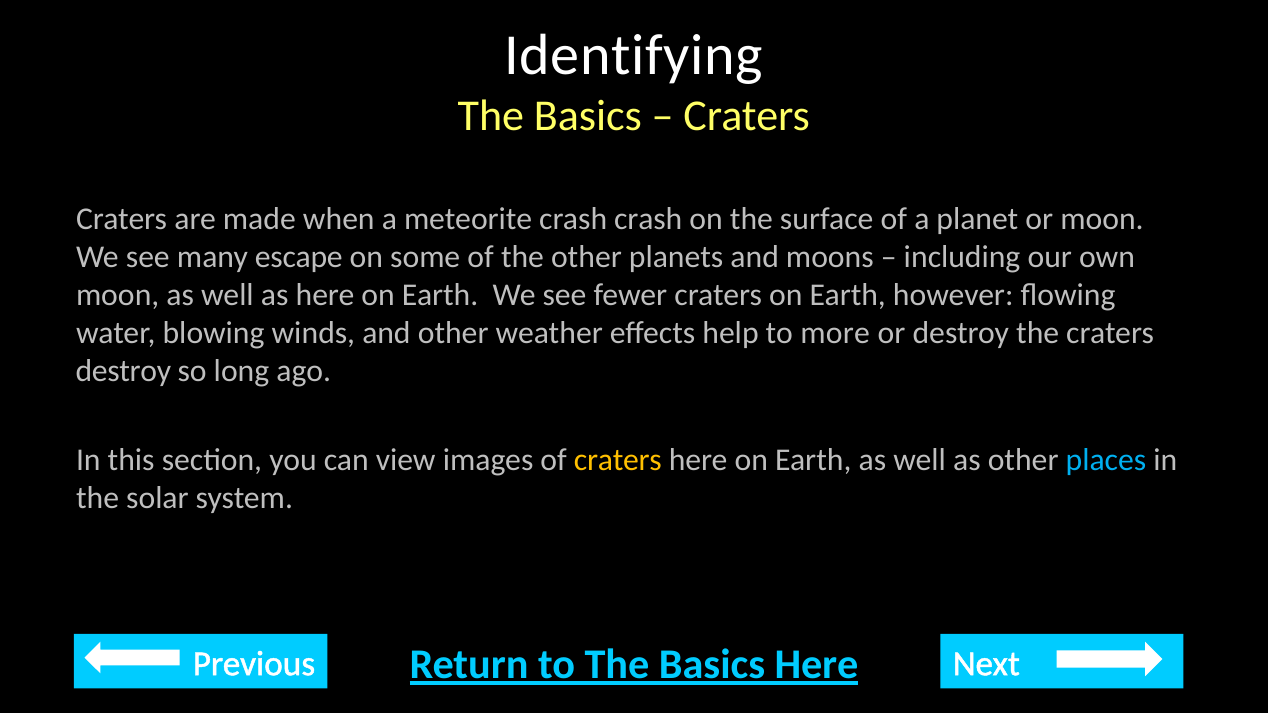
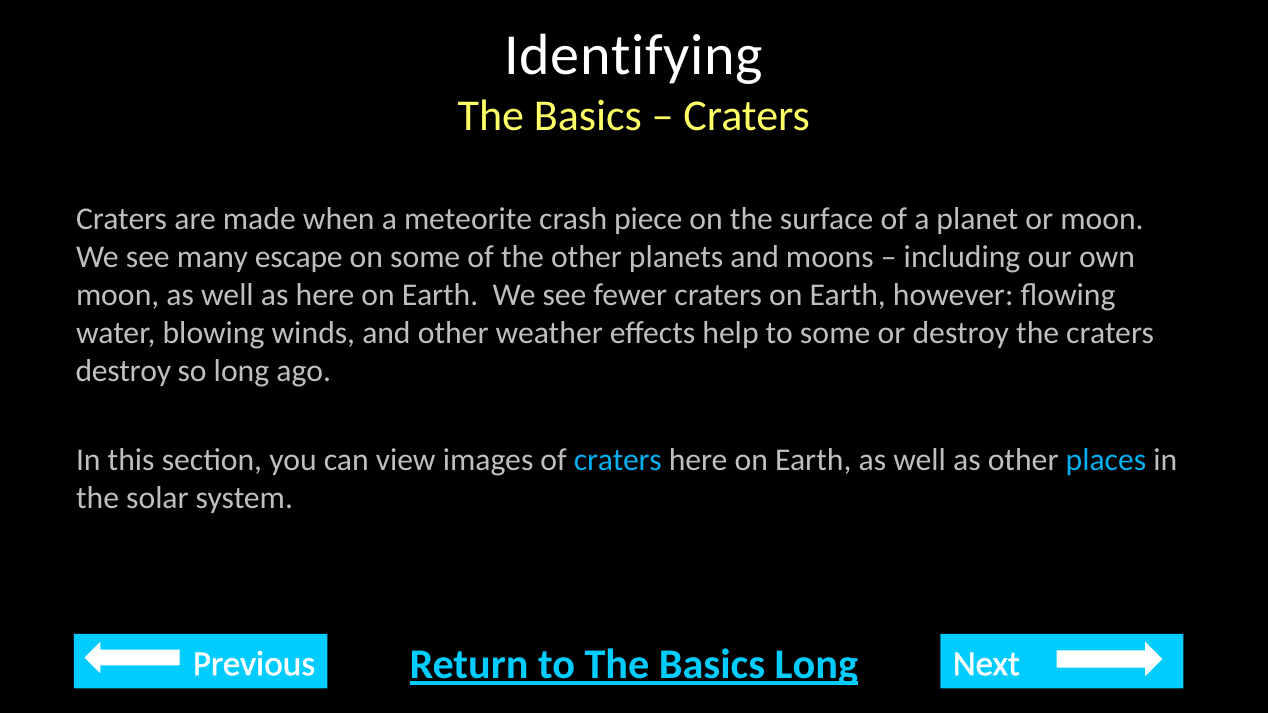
crash crash: crash -> piece (648, 219)
to more: more -> some (835, 333)
craters colour: yellow -> light blue (618, 460)
Basics Here: Here -> Long (816, 665)
